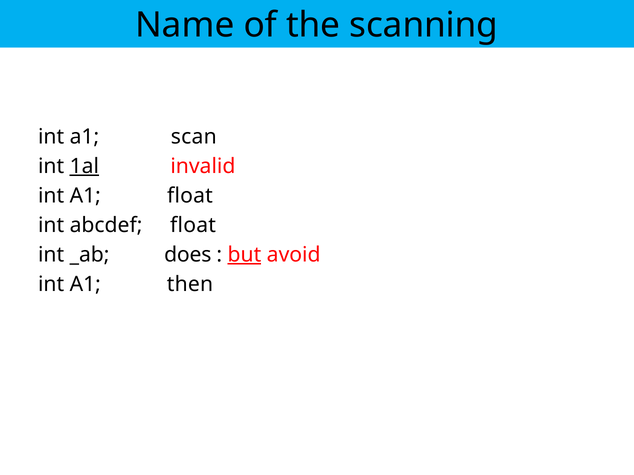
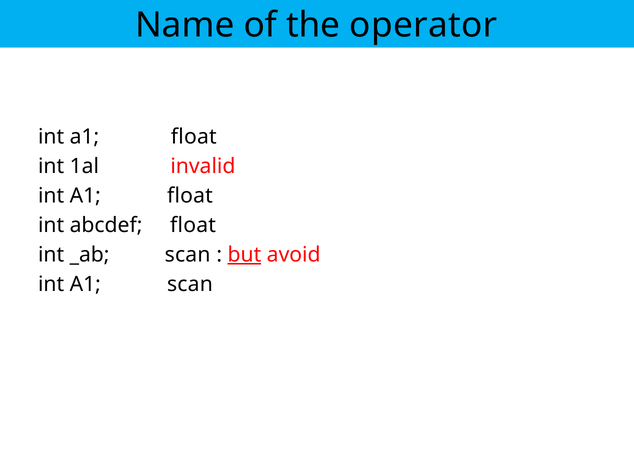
scanning: scanning -> operator (423, 25)
scan: scan -> float (194, 137)
1al underline: present -> none (84, 166)
_ab does: does -> scan (188, 255)
A1 then: then -> scan (190, 285)
